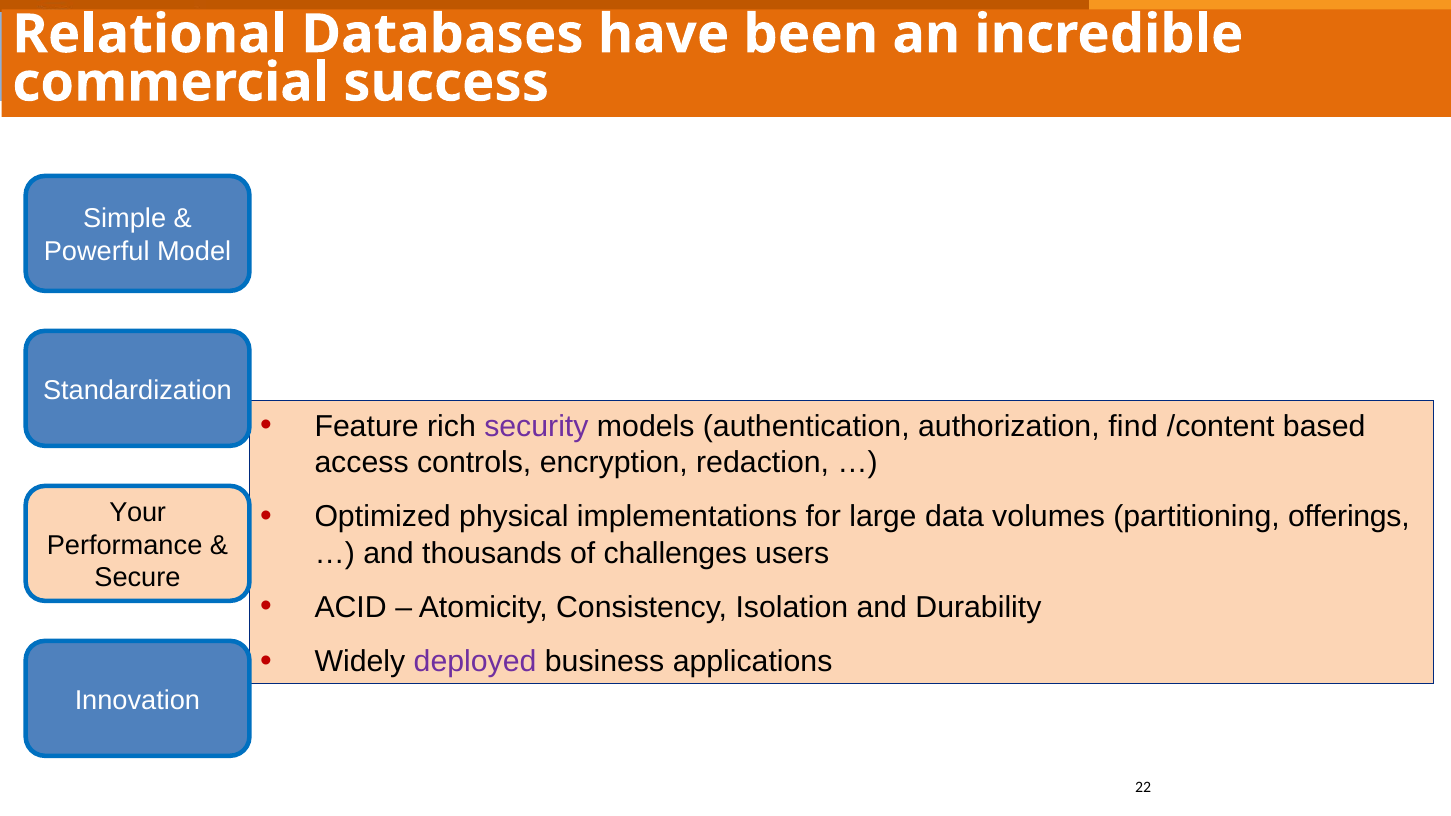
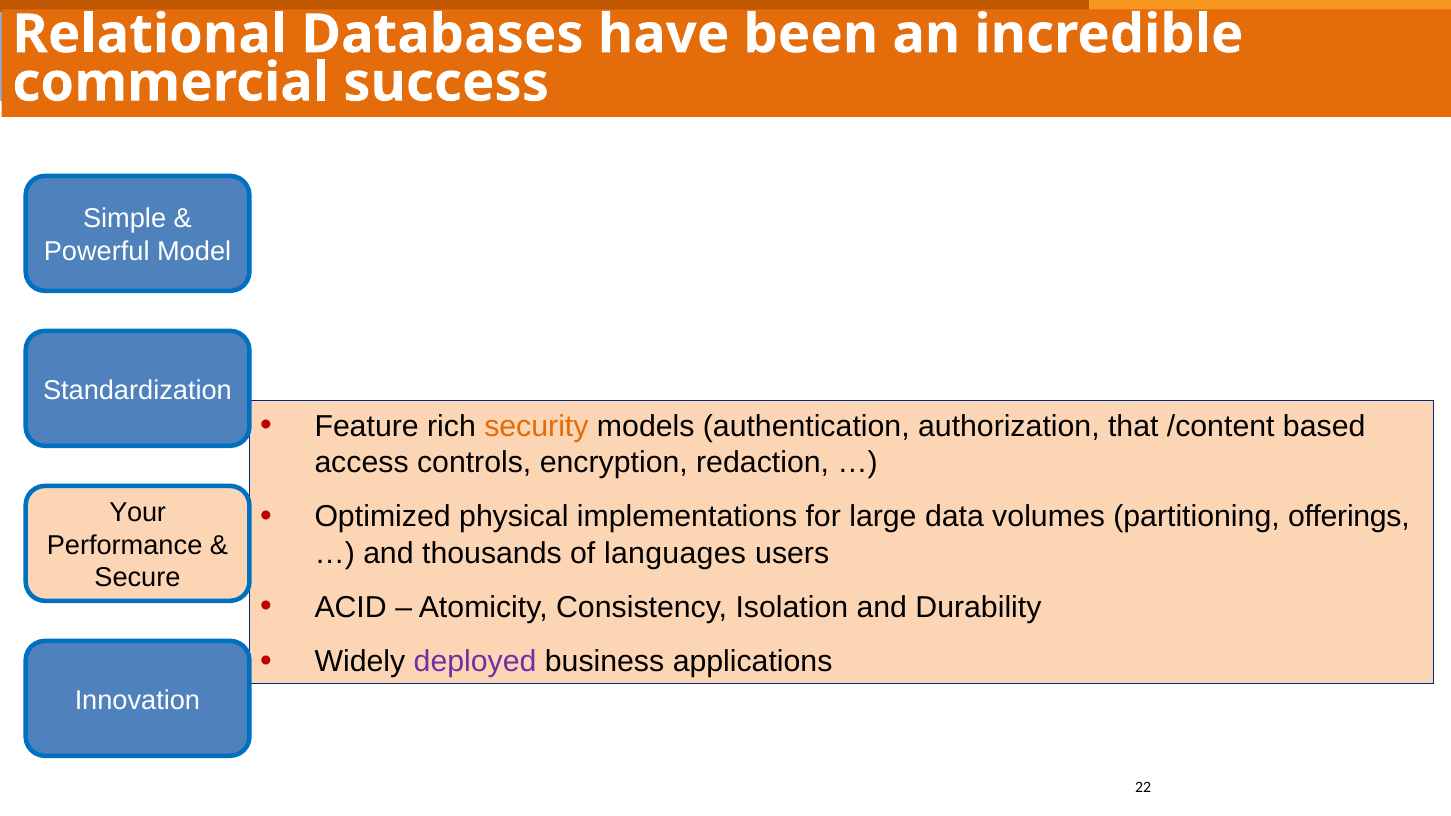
security colour: purple -> orange (536, 426)
find: find -> that (1133, 426)
challenges: challenges -> languages (675, 553)
